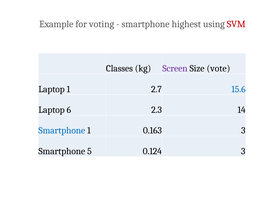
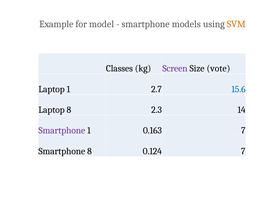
voting: voting -> model (102, 24)
highest: highest -> models (186, 24)
SVM colour: red -> orange (236, 24)
Laptop 6: 6 -> 8 (69, 110)
Smartphone colour: blue -> purple (62, 131)
0.163 3: 3 -> 7 (243, 131)
Smartphone 5: 5 -> 8 (89, 151)
0.124 3: 3 -> 7 (243, 151)
